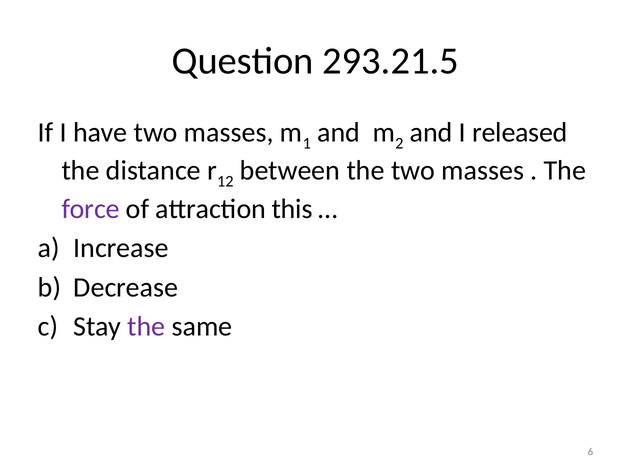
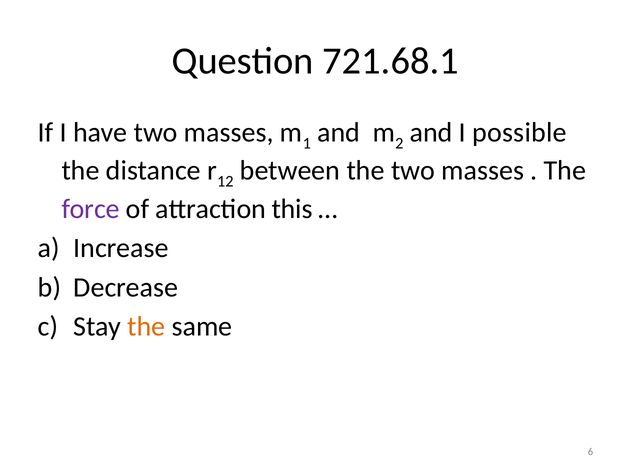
293.21.5: 293.21.5 -> 721.68.1 (391, 61)
released: released -> possible (520, 132)
the colour: purple -> orange (146, 327)
